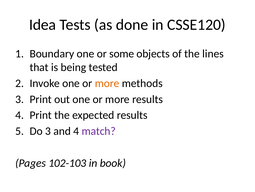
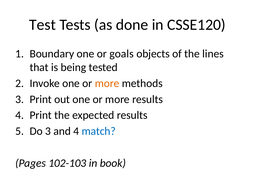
Idea: Idea -> Test (42, 25)
some: some -> goals (122, 54)
match colour: purple -> blue (99, 131)
